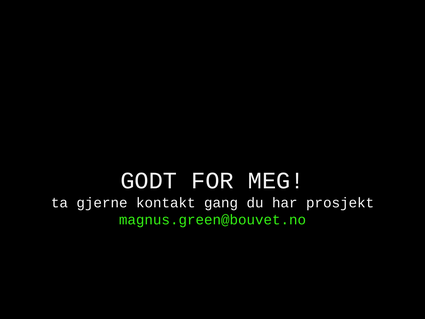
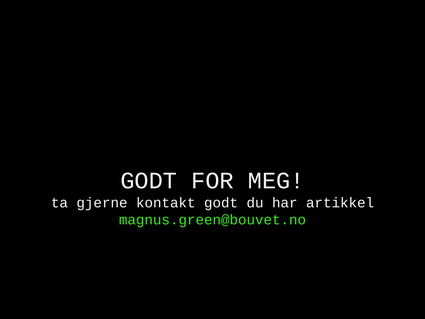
kontakt gang: gang -> godt (221, 203)
prosjekt: prosjekt -> artikkel (340, 203)
